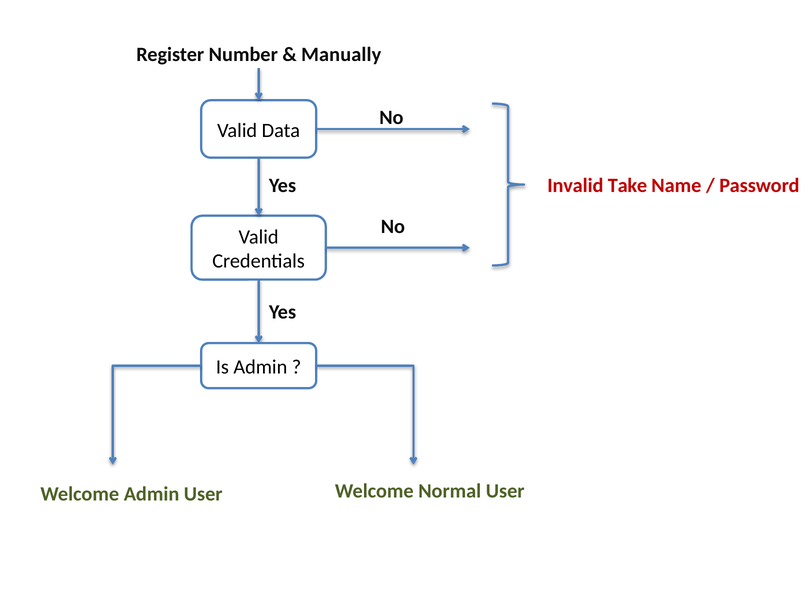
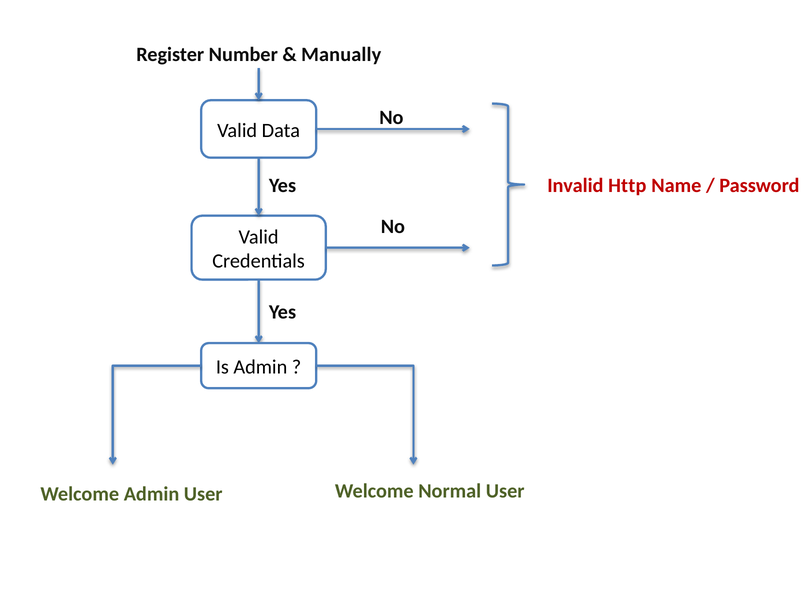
Take: Take -> Http (627, 186)
